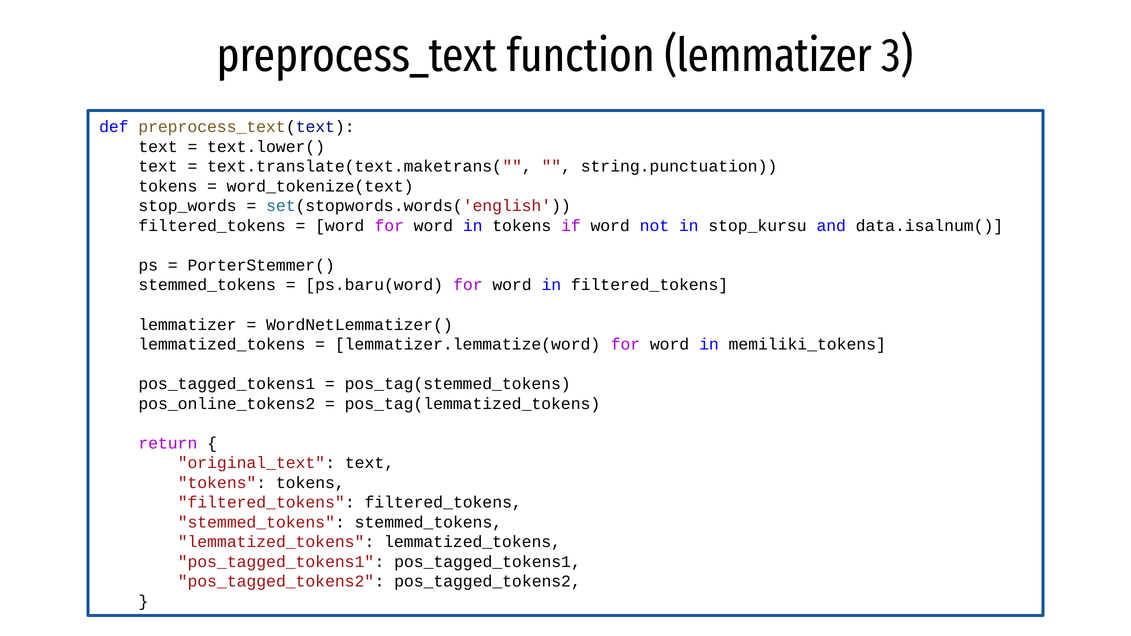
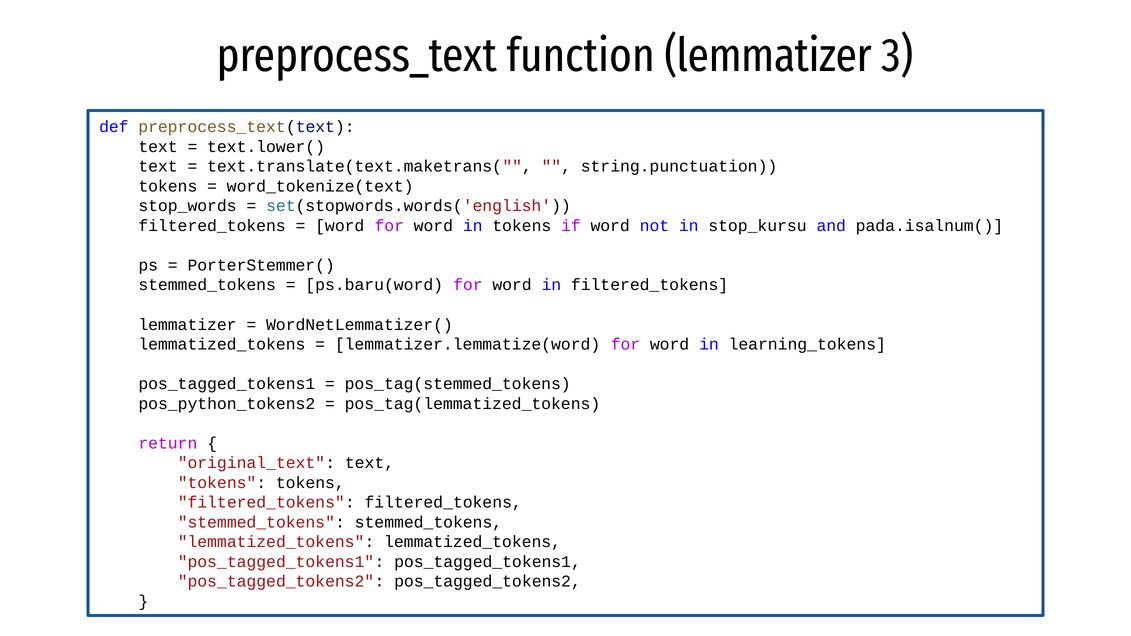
data.isalnum(: data.isalnum( -> pada.isalnum( (929, 226)
memiliki_tokens: memiliki_tokens -> learning_tokens (807, 344)
pos_online_tokens2: pos_online_tokens2 -> pos_python_tokens2 (227, 404)
